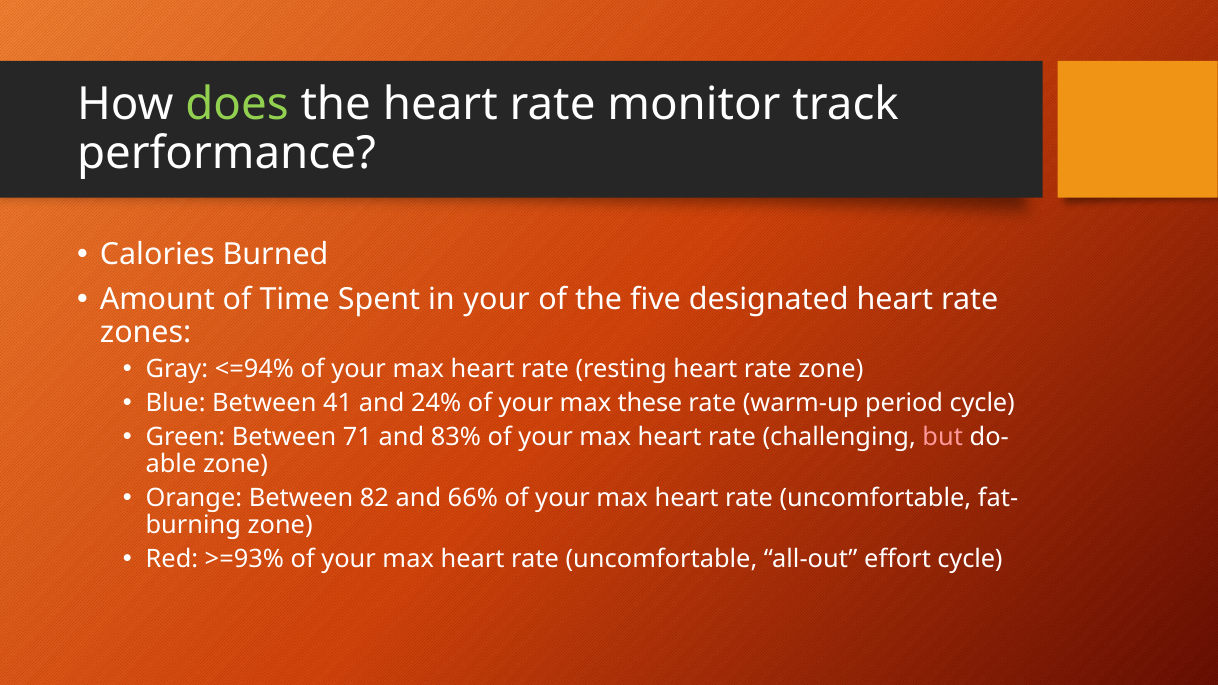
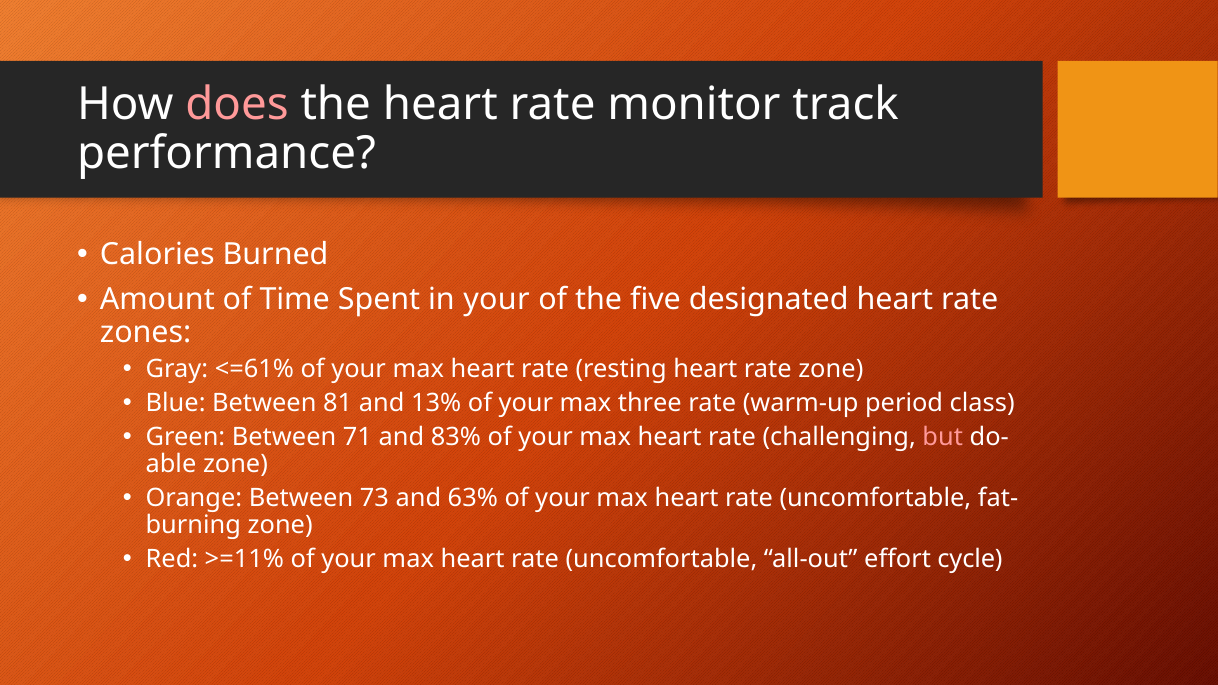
does colour: light green -> pink (237, 104)
<=94%: <=94% -> <=61% (254, 369)
41: 41 -> 81 (338, 403)
24%: 24% -> 13% (436, 403)
these: these -> three (650, 403)
period cycle: cycle -> class (982, 403)
82: 82 -> 73 (374, 498)
66%: 66% -> 63% (473, 498)
>=93%: >=93% -> >=11% (244, 559)
